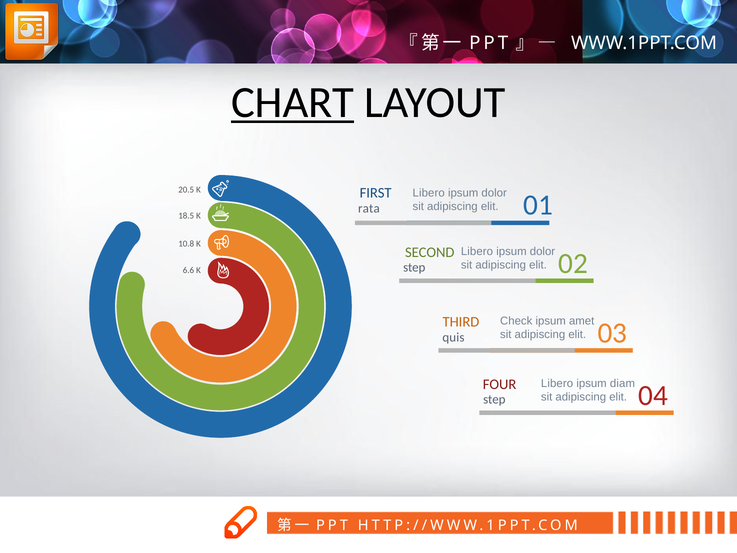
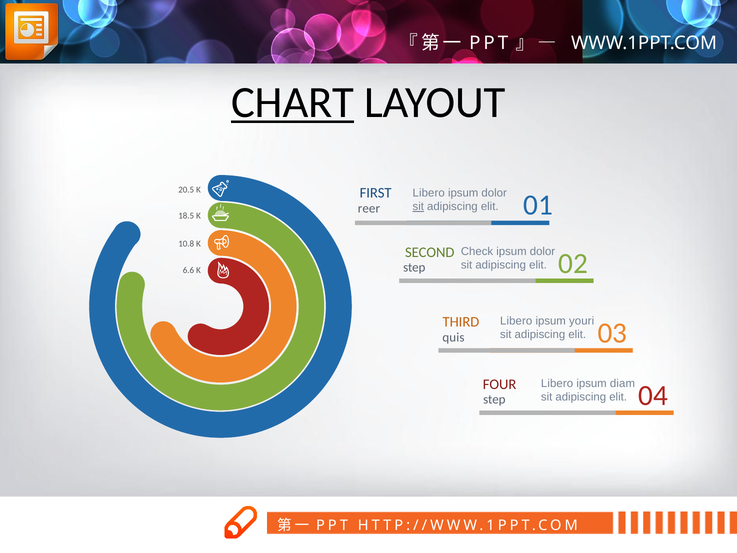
sit underline: none -> present (418, 207)
rata: rata -> reer (369, 208)
SECOND Libero: Libero -> Check (477, 251)
THIRD Check: Check -> Libero (516, 321)
amet: amet -> youri (582, 321)
